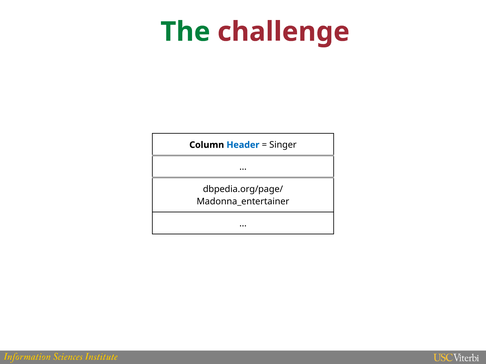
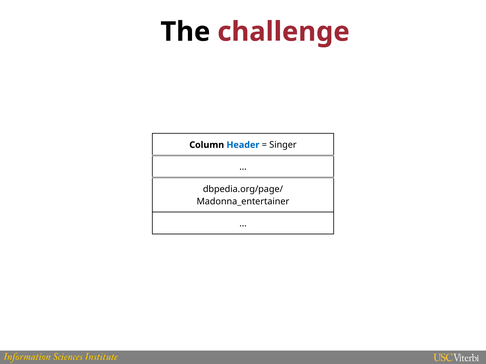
The colour: green -> black (185, 32)
